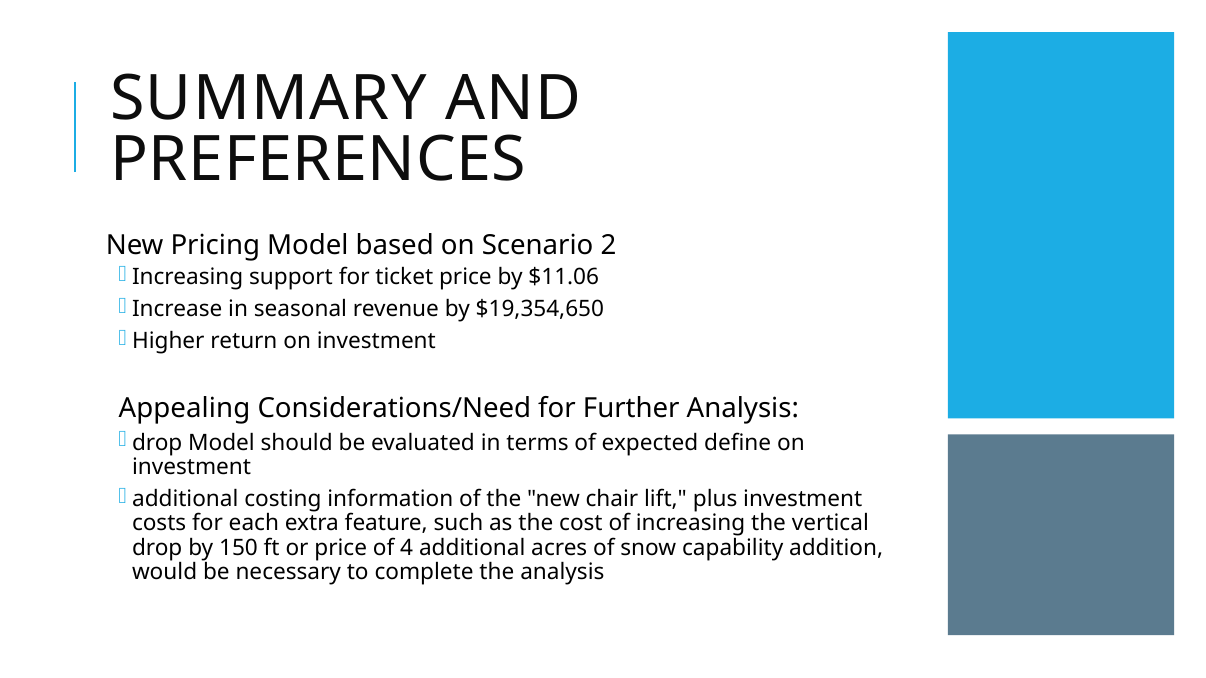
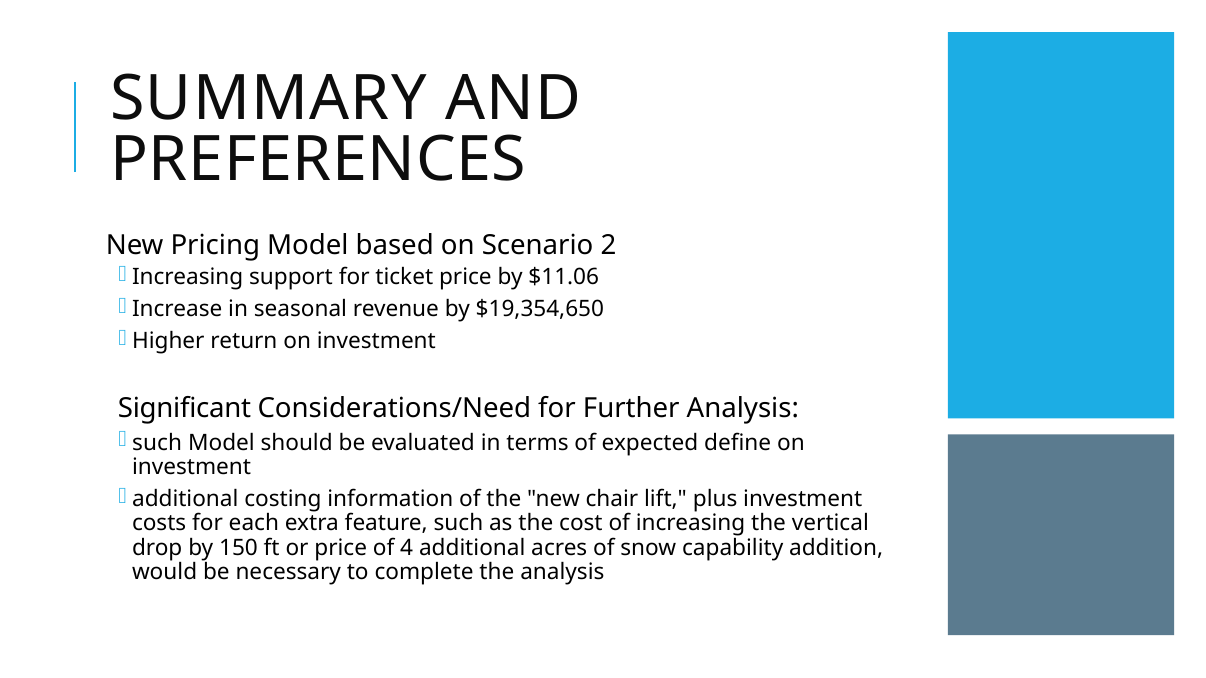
Appealing: Appealing -> Significant (185, 408)
drop: drop -> such (157, 443)
